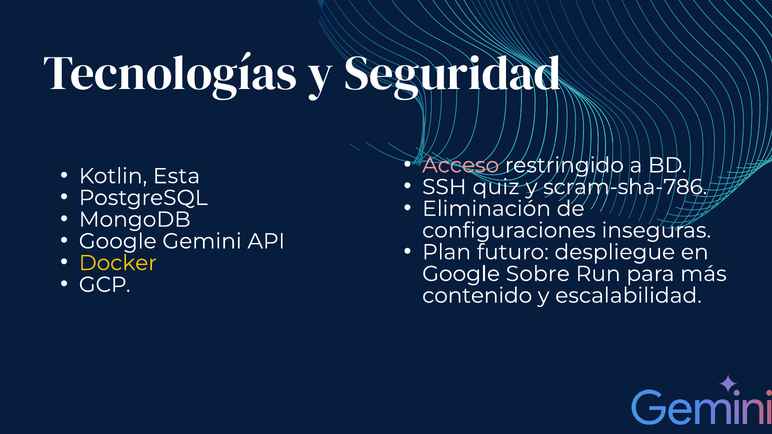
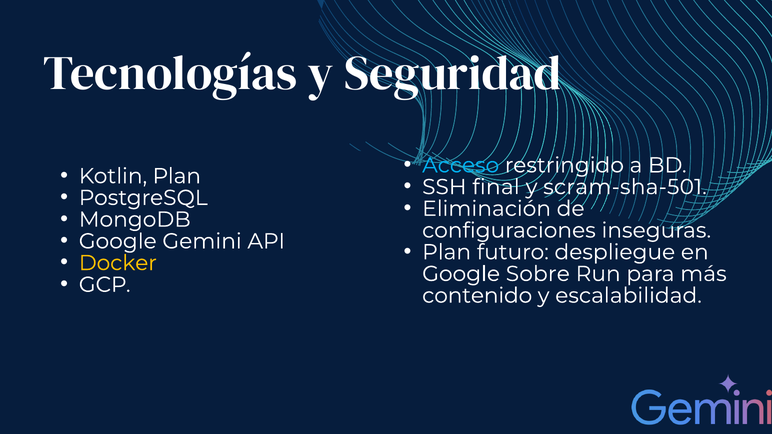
Acceso colour: pink -> light blue (461, 165)
Kotlin Esta: Esta -> Plan (177, 176)
quiz: quiz -> final (496, 187)
scram-sha-786: scram-sha-786 -> scram-sha-501 (625, 187)
